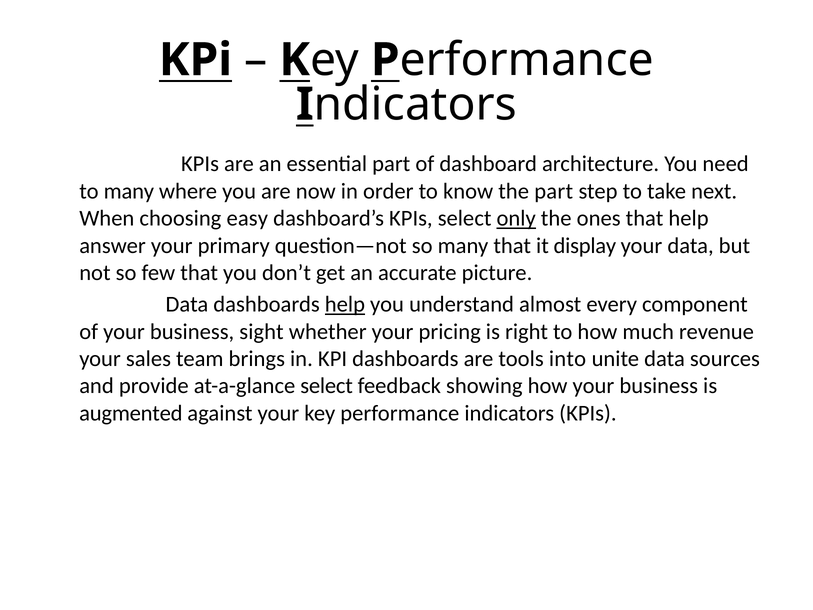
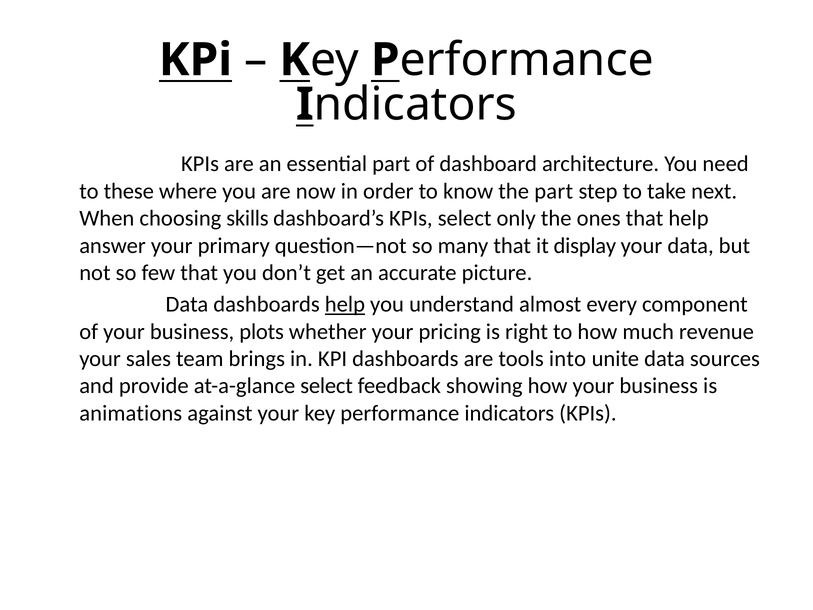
to many: many -> these (129, 191)
easy: easy -> skills (247, 218)
only underline: present -> none (516, 218)
sight: sight -> plots (262, 332)
augmented: augmented -> animations (131, 413)
